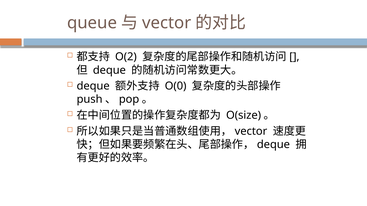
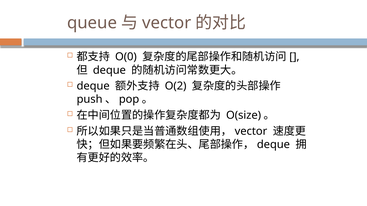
O(2: O(2 -> O(0 (126, 57)
O(0: O(0 -> O(2 (176, 86)
